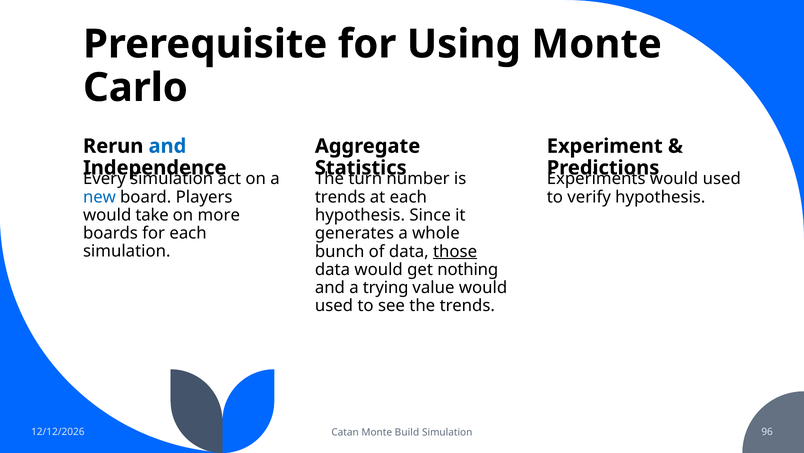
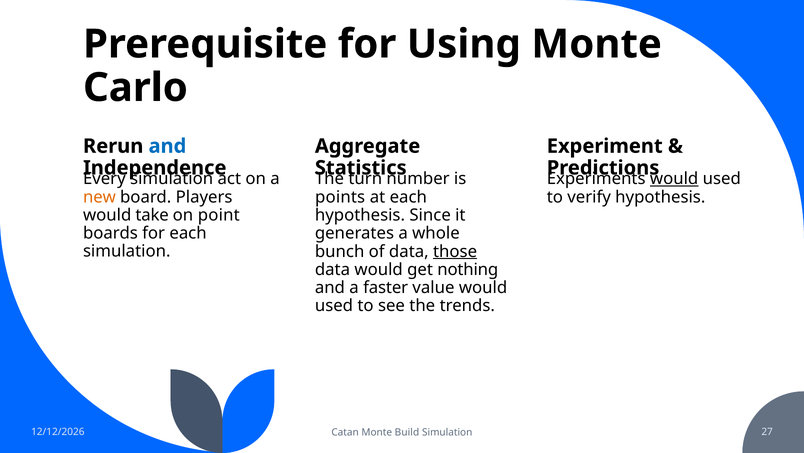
would underline: none -> present (674, 179)
new colour: blue -> orange (99, 197)
trends: trends -> points (340, 197)
more: more -> point (219, 215)
trying: trying -> faster (386, 287)
96: 96 -> 27 (767, 431)
